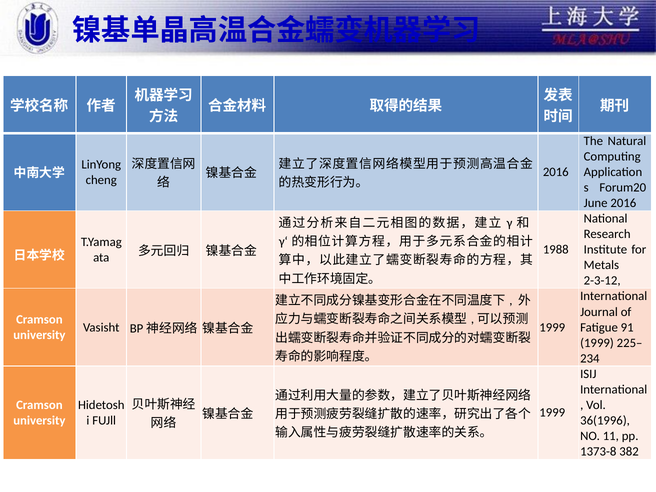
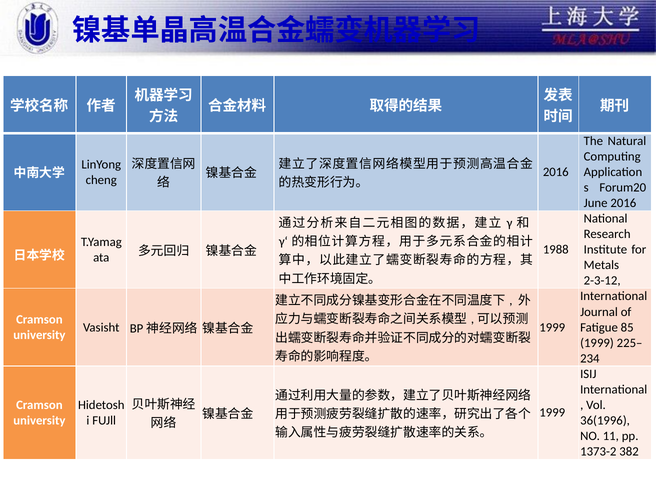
91: 91 -> 85 (627, 327)
1373-8: 1373-8 -> 1373-2 (598, 452)
